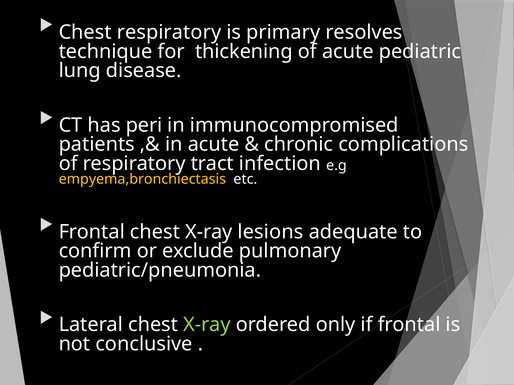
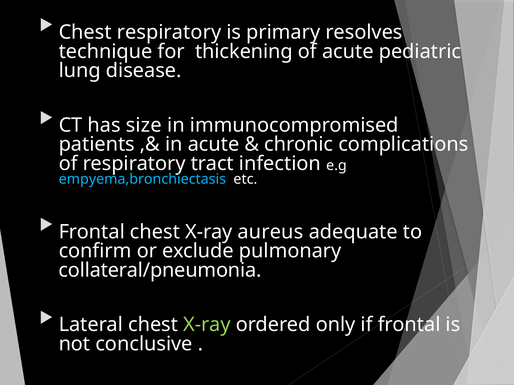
peri: peri -> size (144, 125)
empyema,bronchiectasis colour: yellow -> light blue (142, 179)
lesions: lesions -> aureus (270, 232)
pediatric/pneumonia: pediatric/pneumonia -> collateral/pneumonia (160, 270)
